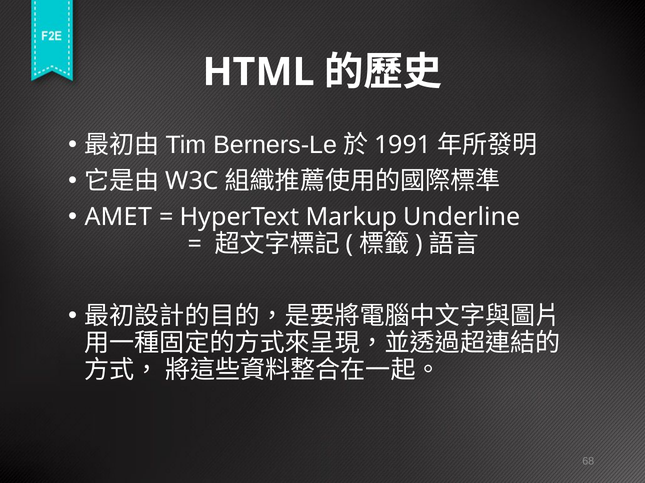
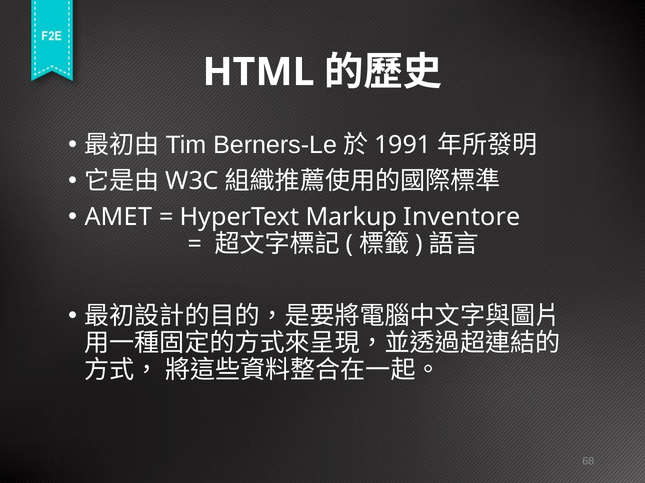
Underline: Underline -> Inventore (462, 217)
